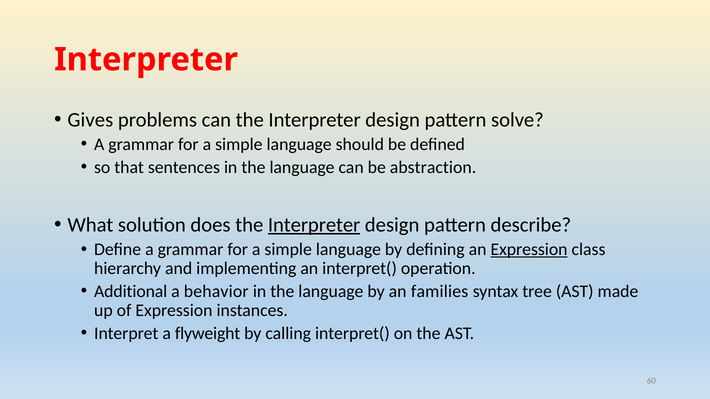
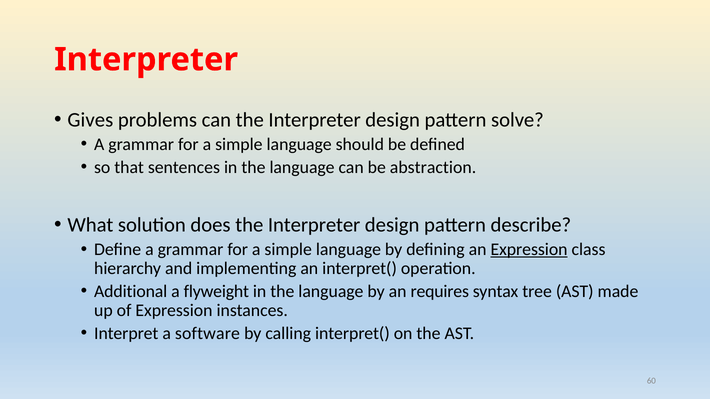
Interpreter underline: present -> none (314, 225)
behavior: behavior -> flyweight (216, 292)
families: families -> requires (440, 292)
flyweight: flyweight -> software (207, 334)
